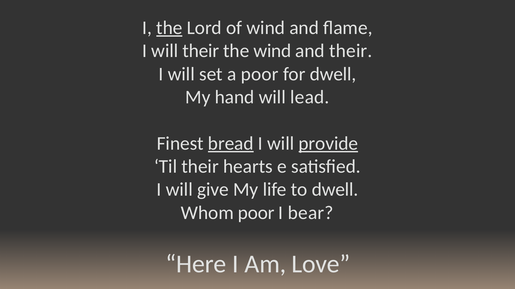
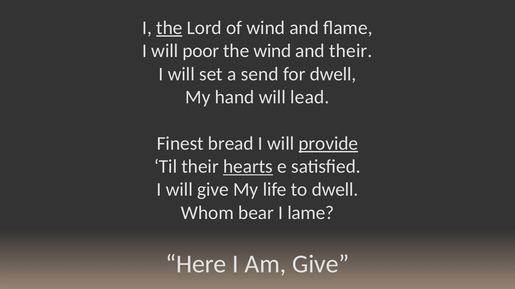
will their: their -> poor (201, 51)
a poor: poor -> send (260, 74)
bread underline: present -> none (231, 144)
hearts underline: none -> present (248, 167)
Whom poor: poor -> bear (256, 213)
bear: bear -> lame (311, 213)
Am Love: Love -> Give (321, 265)
